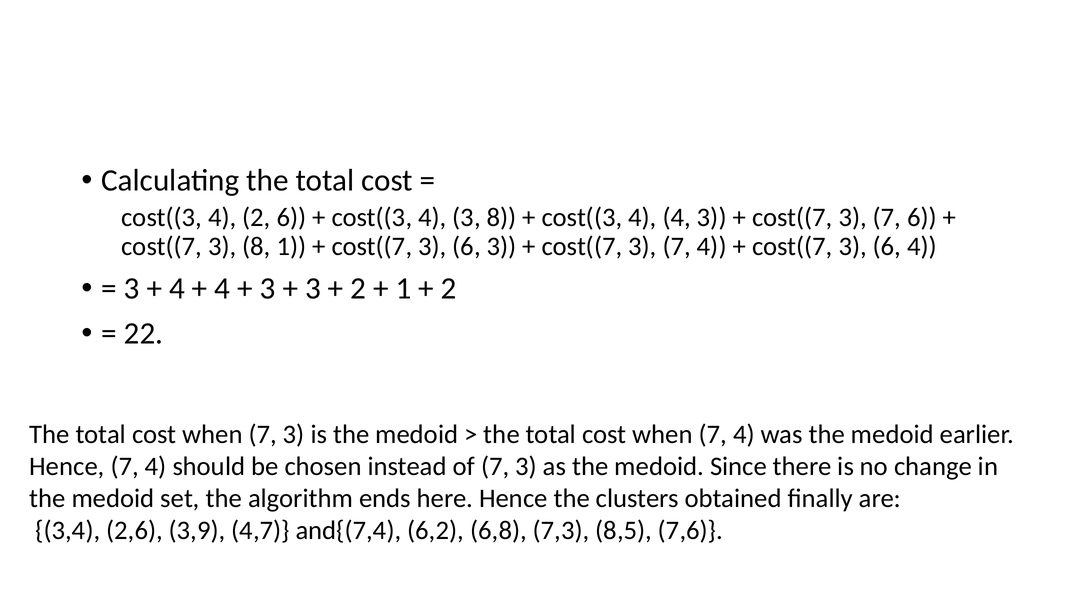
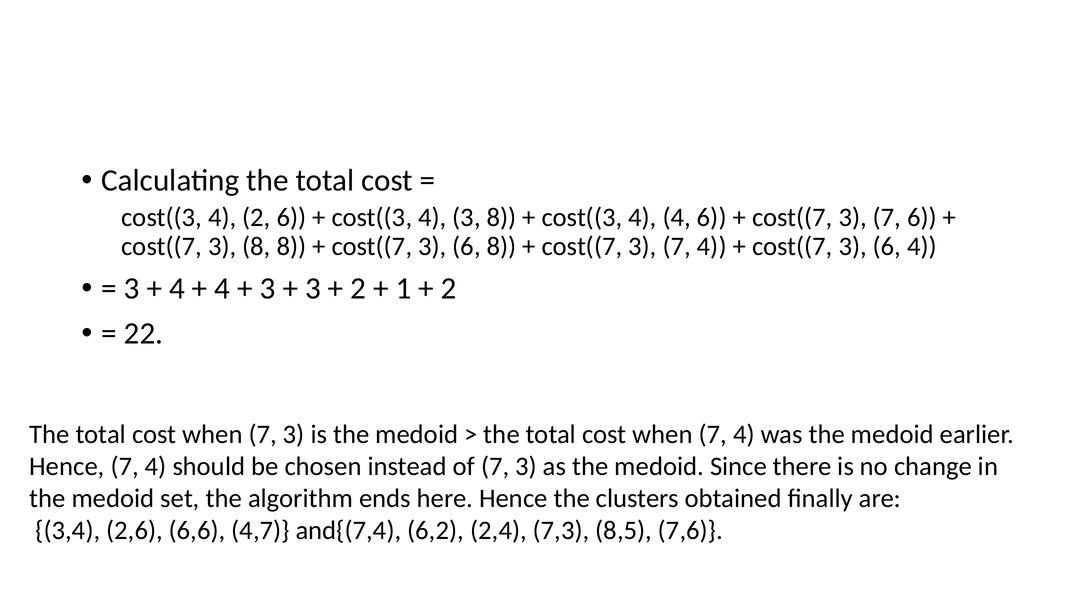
4 4 3: 3 -> 6 (712, 217)
8 1: 1 -> 8 (291, 246)
6 3: 3 -> 8 (502, 246)
3,9: 3,9 -> 6,6 (197, 530)
6,8: 6,8 -> 2,4 (499, 530)
